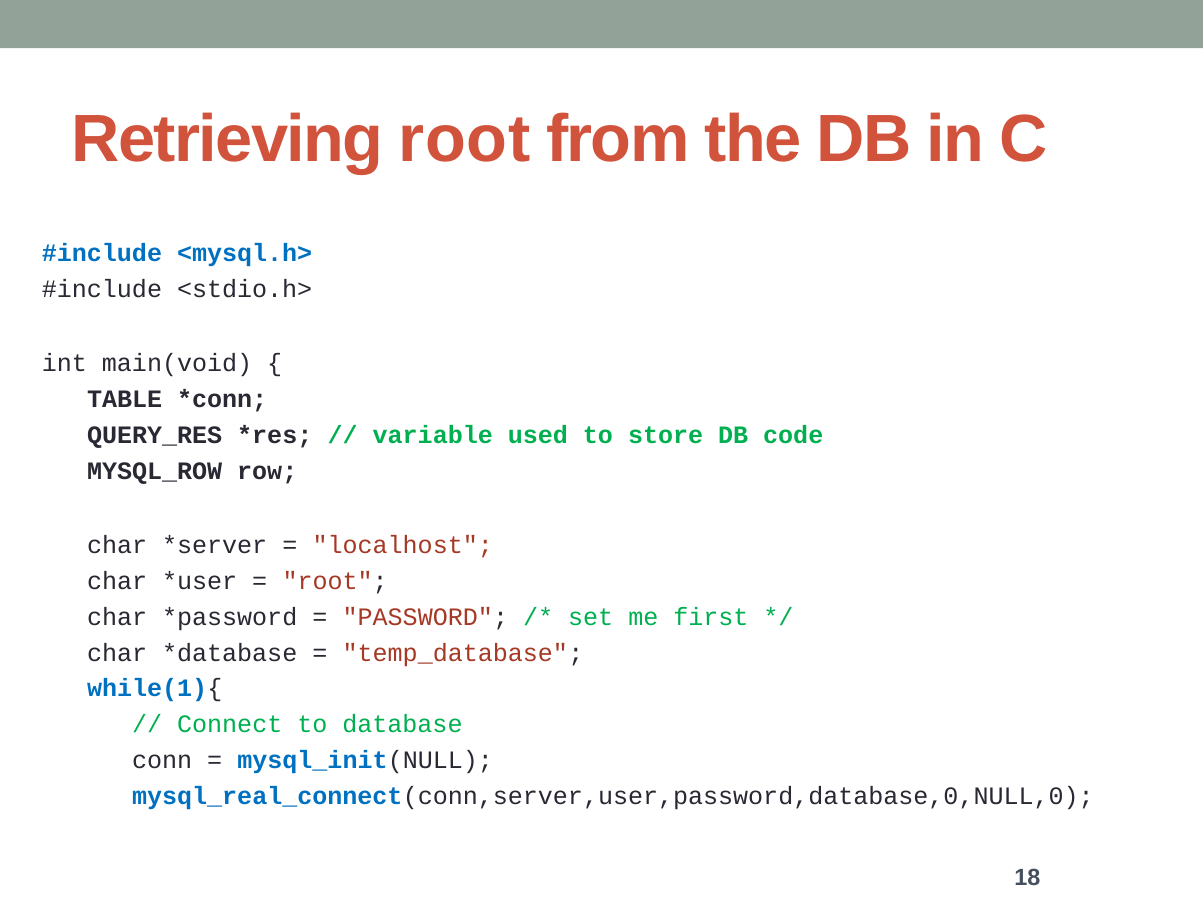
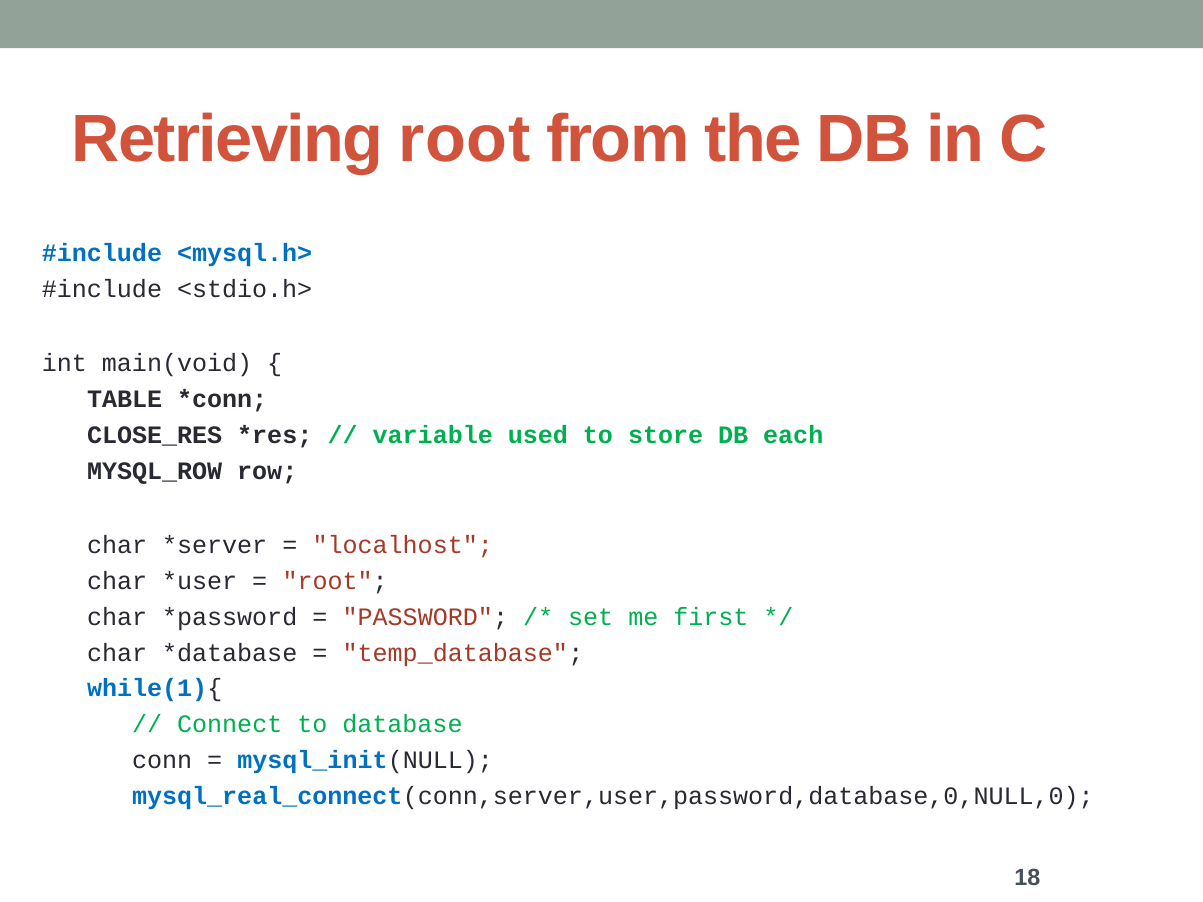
QUERY_RES: QUERY_RES -> CLOSE_RES (155, 435)
code: code -> each (793, 435)
